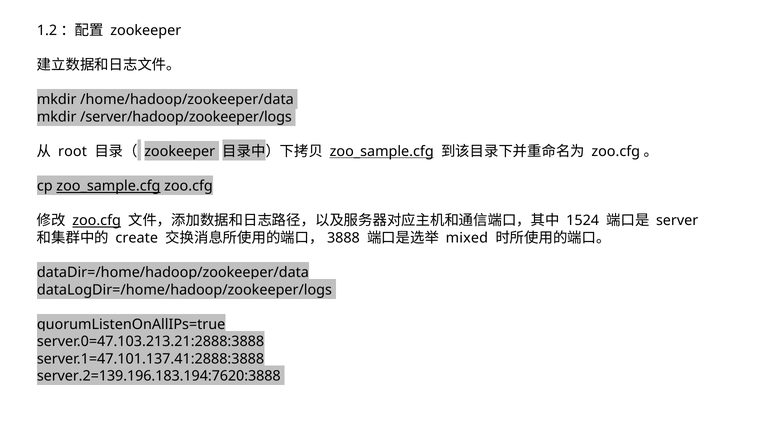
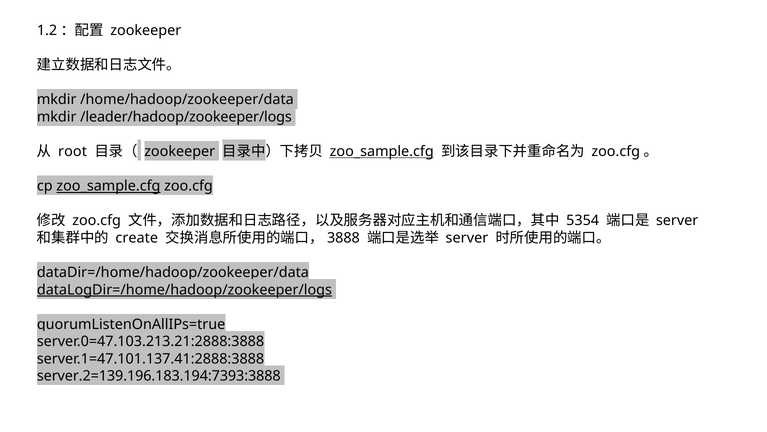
/server/hadoop/zookeeper/logs: /server/hadoop/zookeeper/logs -> /leader/hadoop/zookeeper/logs (186, 117)
zoo.cfg underline: present -> none (97, 220)
1524: 1524 -> 5354 (583, 220)
mixed: mixed -> server (467, 238)
dataLogDir=/home/hadoop/zookeeper/logs underline: none -> present (184, 289)
server.2=139.196.183.194:7620:3888: server.2=139.196.183.194:7620:3888 -> server.2=139.196.183.194:7393:3888 (159, 376)
